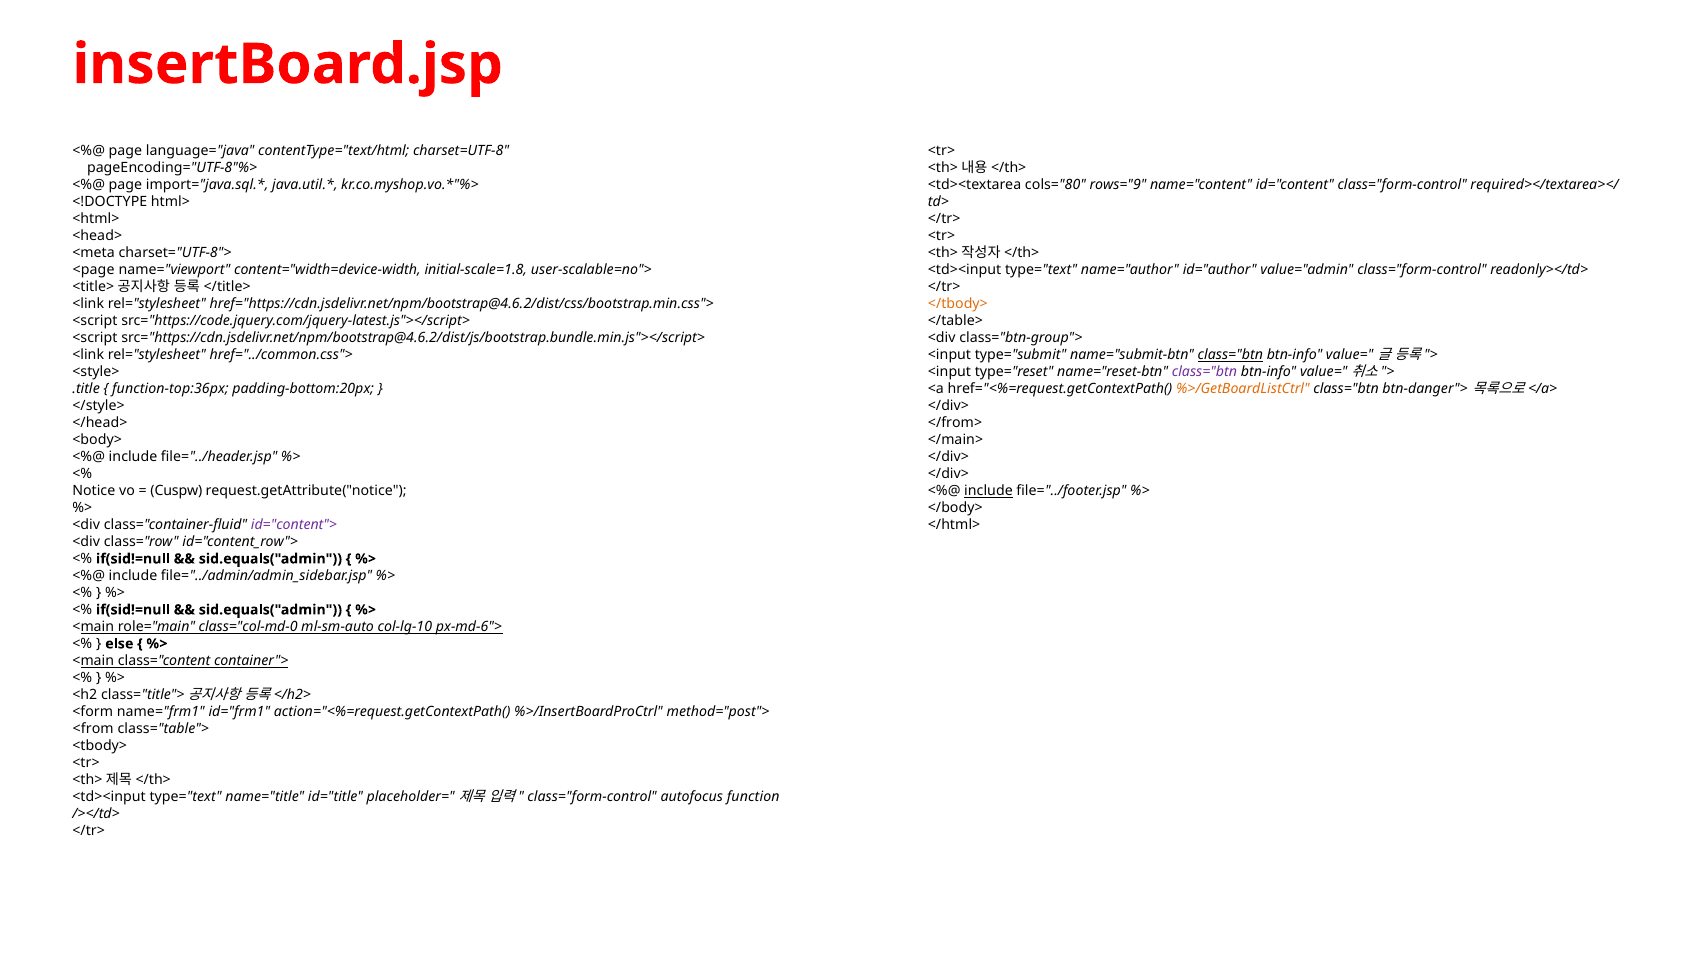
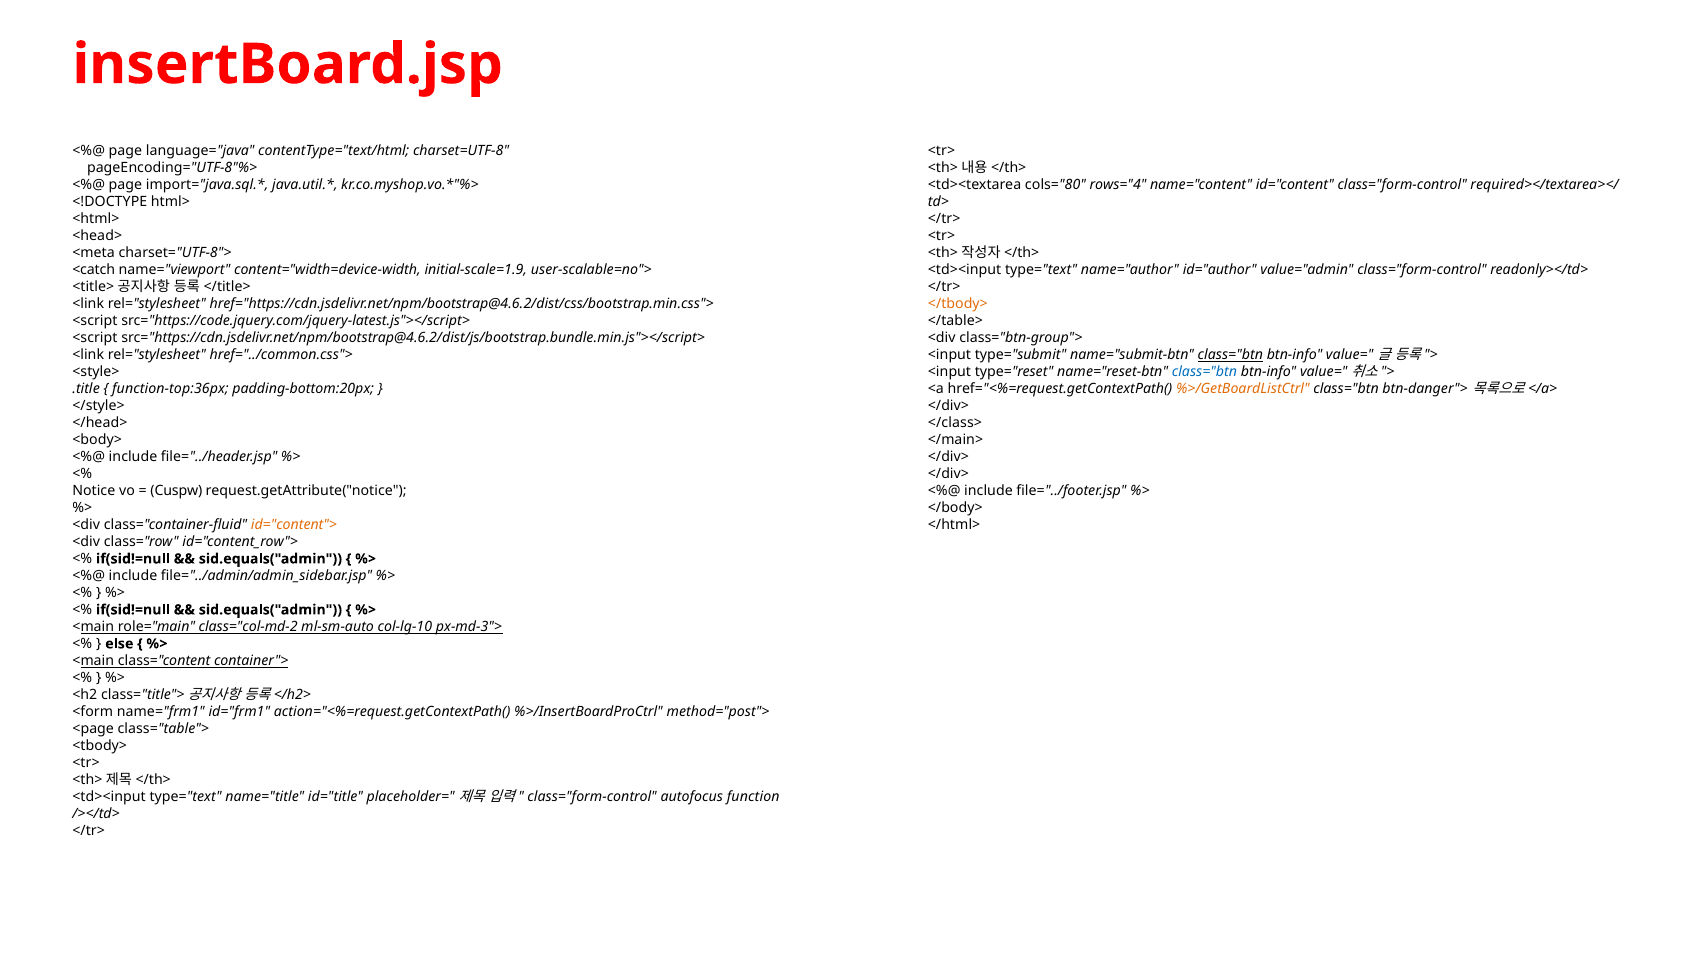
rows="9: rows="9 -> rows="4 (1118, 185)
<page: <page -> <catch (94, 270)
initial-scale=1.8: initial-scale=1.8 -> initial-scale=1.9 (476, 270)
class="btn colour: purple -> blue (1204, 372)
</from>: </from> -> </class> (955, 423)
include underline: present -> none (988, 491)
id="content"> colour: purple -> orange (294, 525)
class="col-md-0: class="col-md-0 -> class="col-md-2 (248, 627)
px-md-6">: px-md-6"> -> px-md-3"> (469, 627)
<from: <from -> <page (93, 729)
